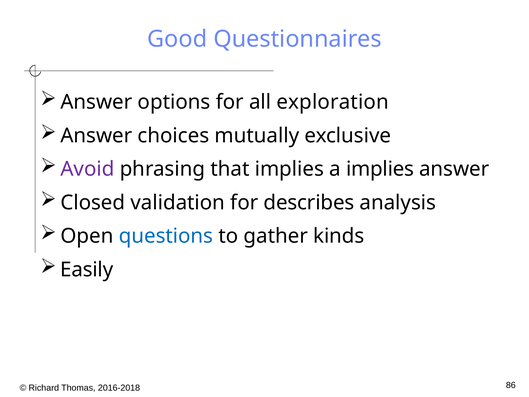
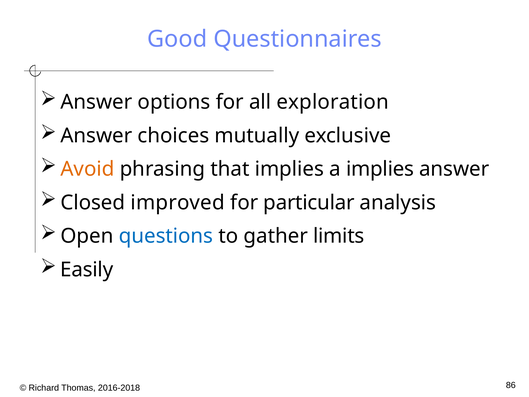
Avoid colour: purple -> orange (87, 169)
validation: validation -> improved (178, 202)
describes: describes -> particular (309, 202)
kinds: kinds -> limits (339, 236)
